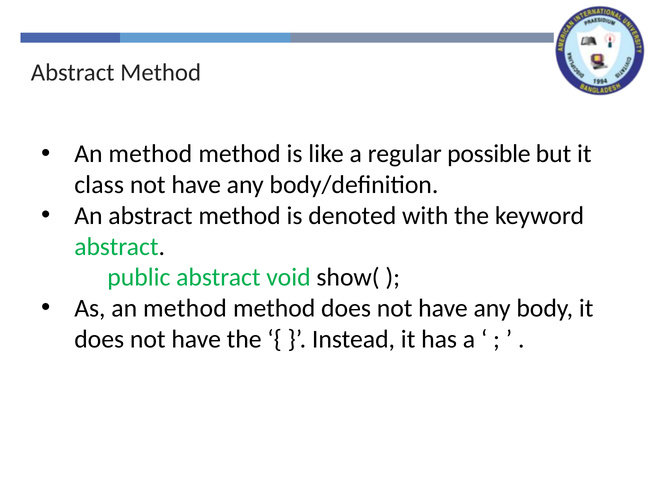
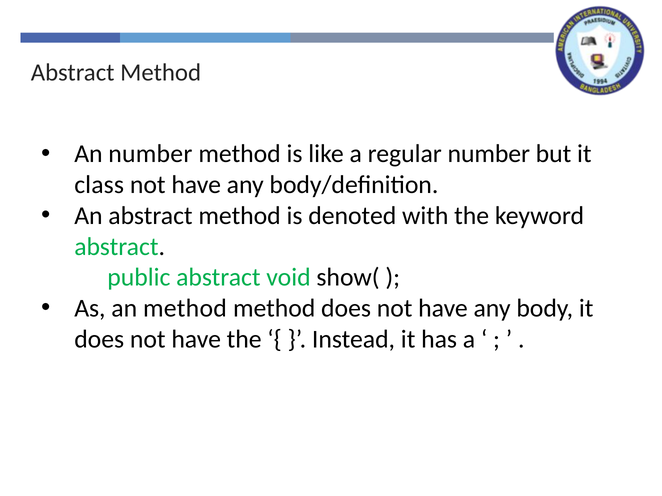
method: method -> number (150, 154)
regular possible: possible -> number (489, 154)
